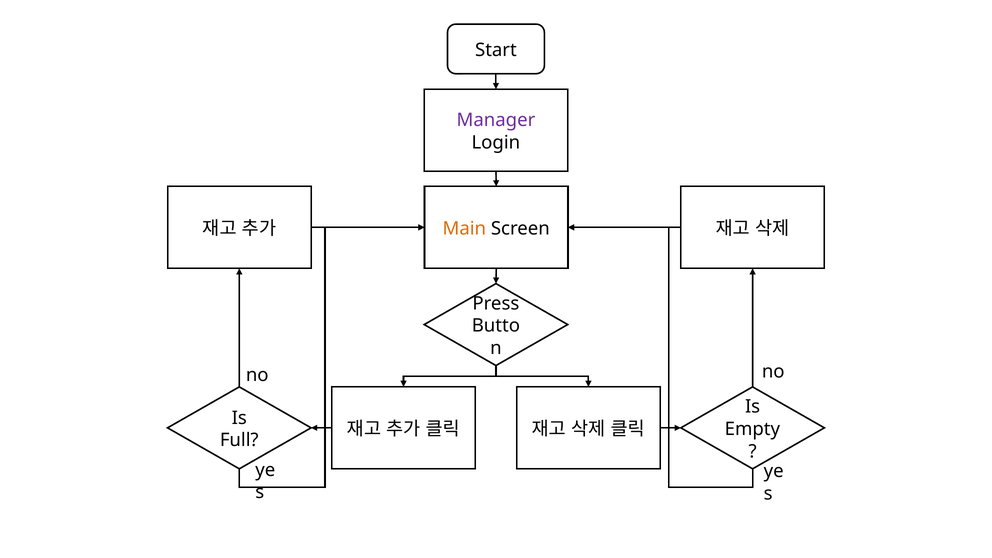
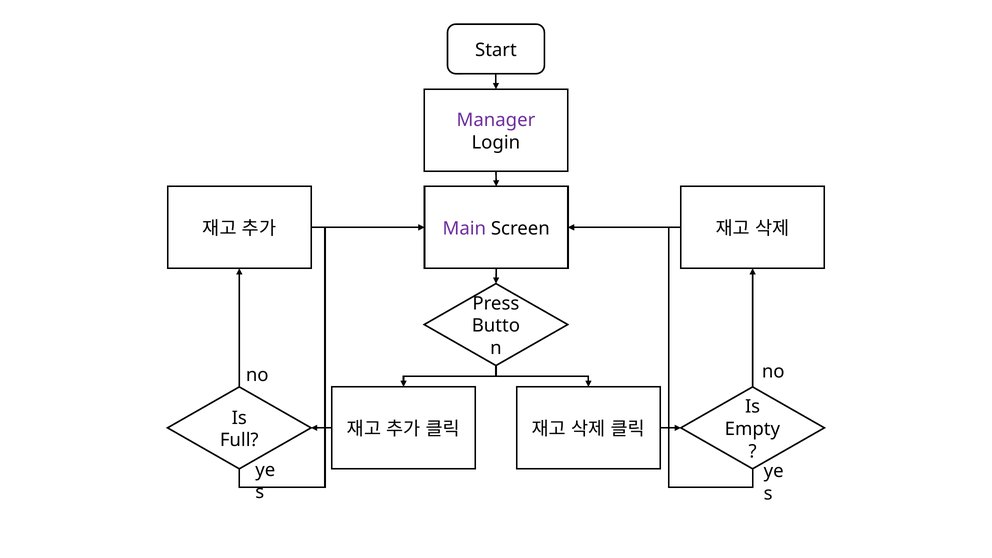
Main colour: orange -> purple (464, 229)
